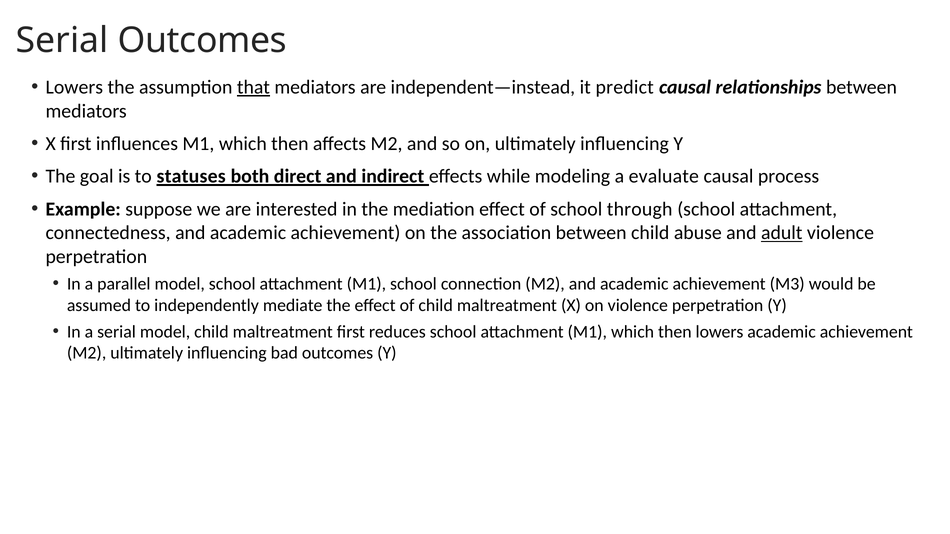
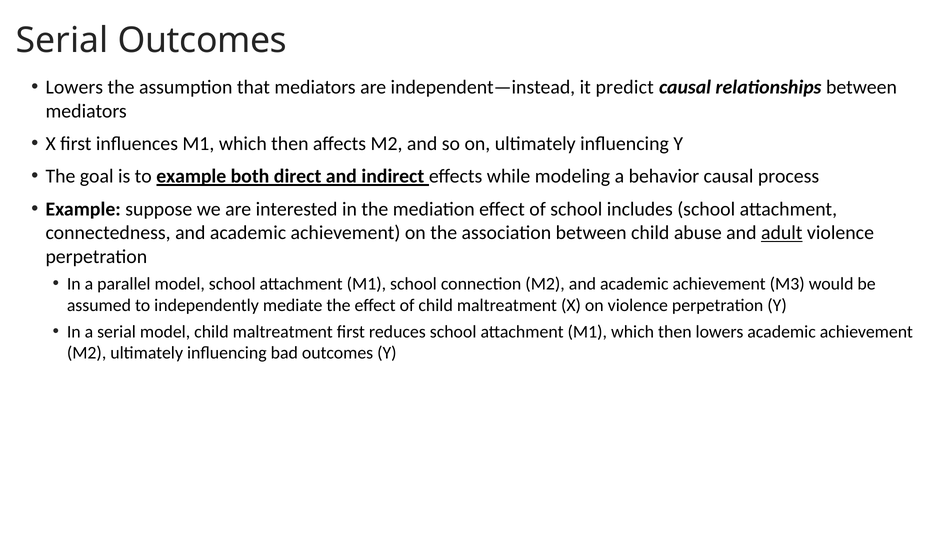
that underline: present -> none (253, 87)
to statuses: statuses -> example (191, 177)
evaluate: evaluate -> behavior (664, 177)
through: through -> includes (640, 209)
